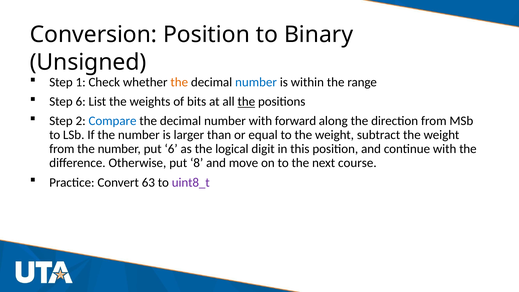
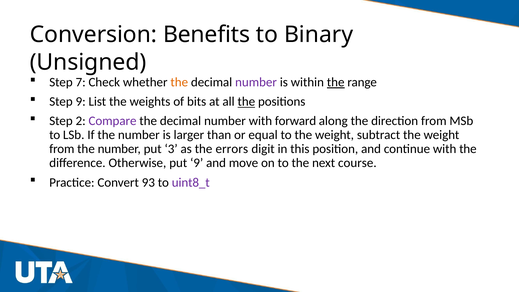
Conversion Position: Position -> Benefits (207, 35)
1: 1 -> 7 (81, 82)
number colour: blue -> purple (256, 82)
the underline: none -> present (336, 82)
Step 6: 6 -> 9 (81, 102)
Compare colour: blue -> purple (113, 121)
put 6: 6 -> 3 (171, 149)
logical: logical -> errors (232, 149)
put 8: 8 -> 9 (197, 163)
63: 63 -> 93 (148, 182)
